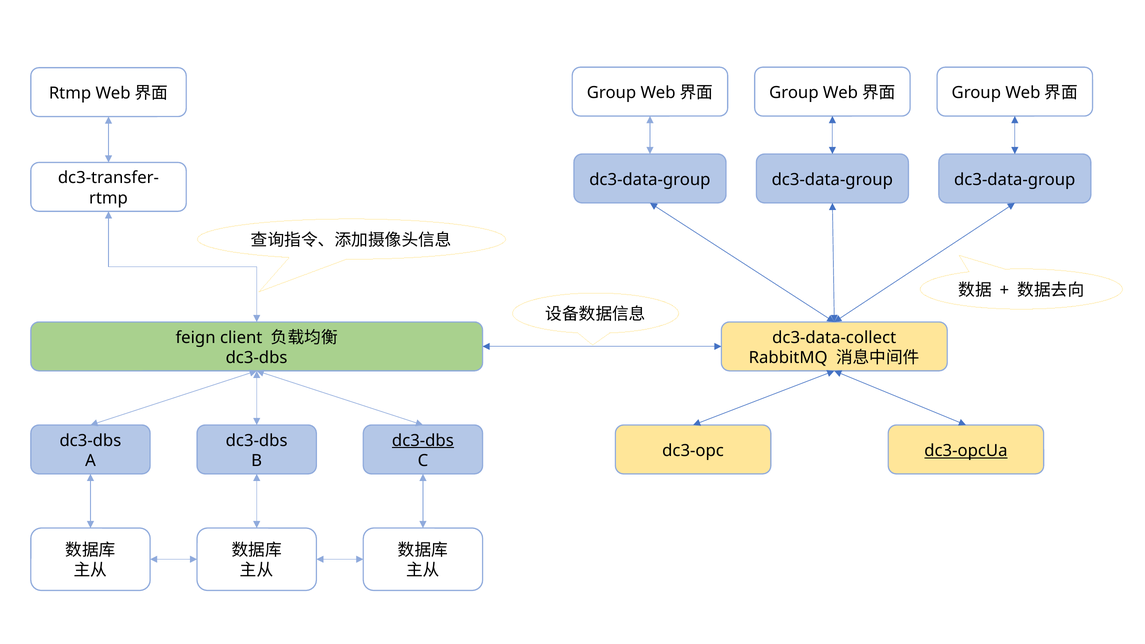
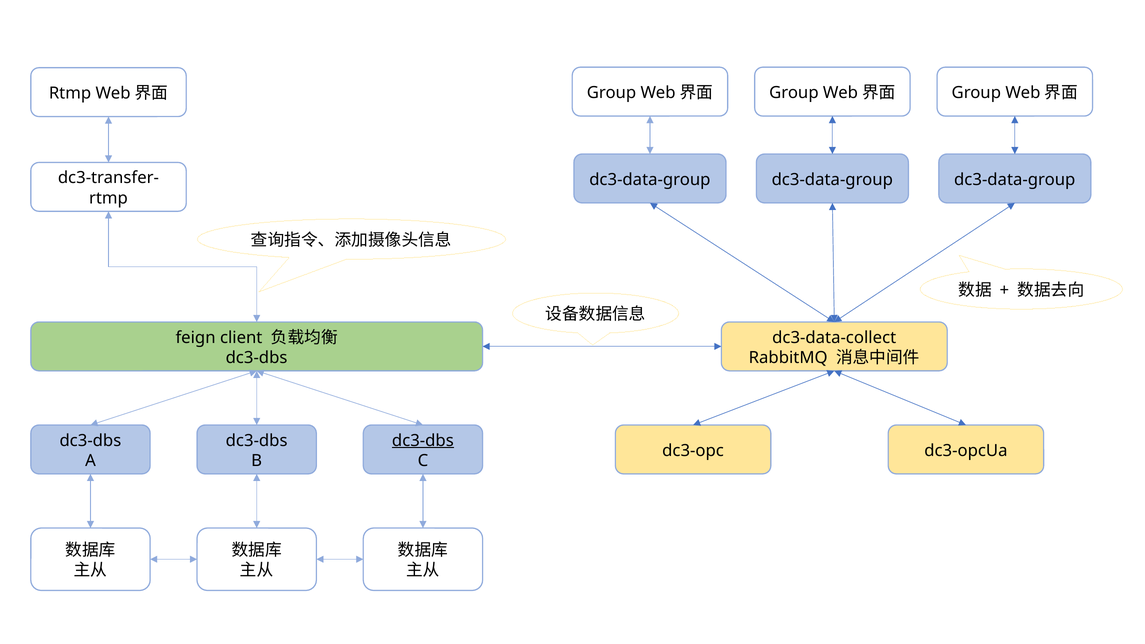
dc3-opcUa underline: present -> none (966, 451)
